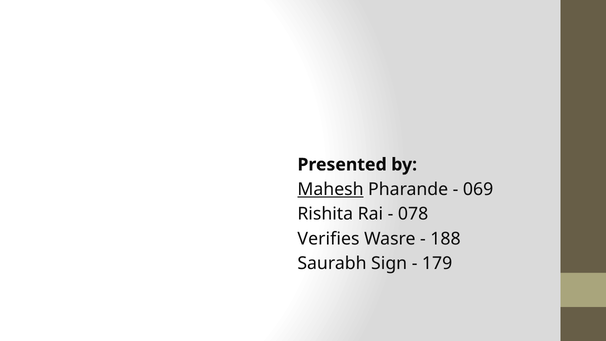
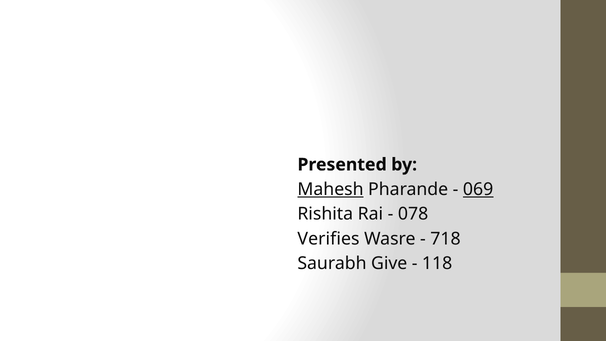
069 underline: none -> present (478, 189)
188: 188 -> 718 (445, 239)
Sign: Sign -> Give (389, 263)
179: 179 -> 118 (437, 263)
